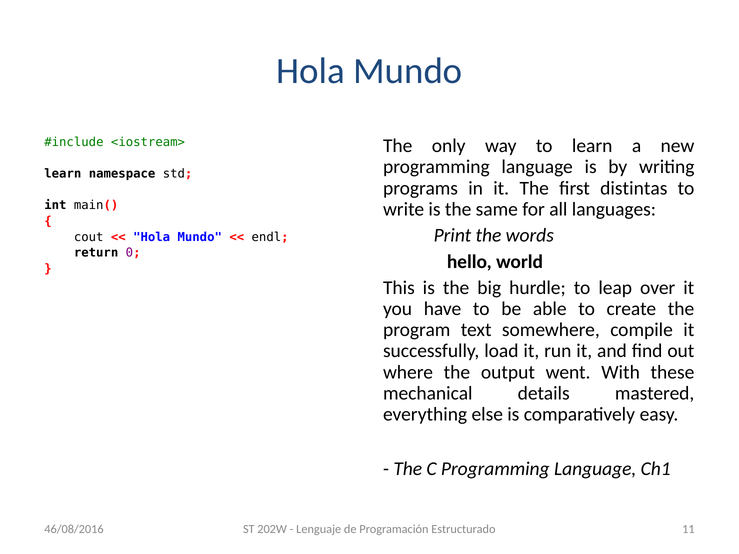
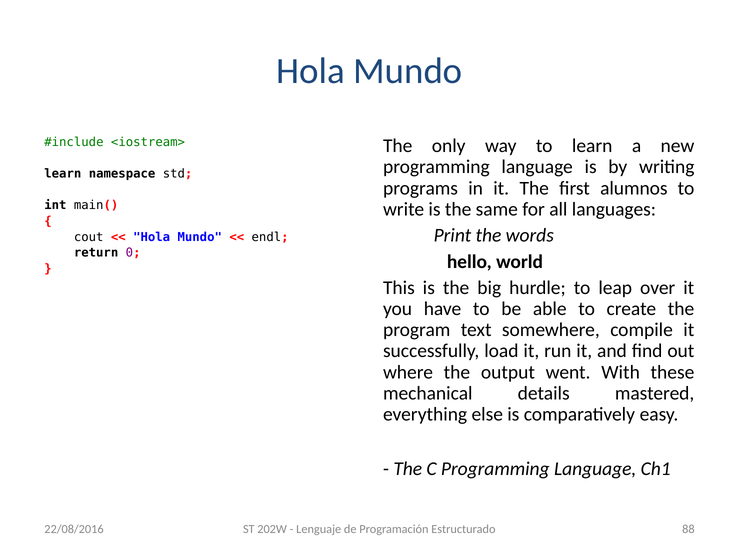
distintas: distintas -> alumnos (634, 188)
11: 11 -> 88 (688, 529)
46/08/2016: 46/08/2016 -> 22/08/2016 (74, 529)
